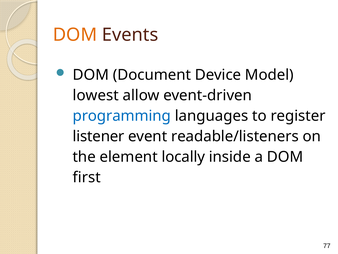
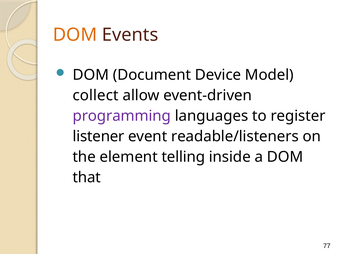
lowest: lowest -> collect (96, 95)
programming colour: blue -> purple (122, 116)
locally: locally -> telling (183, 157)
first: first -> that (87, 177)
